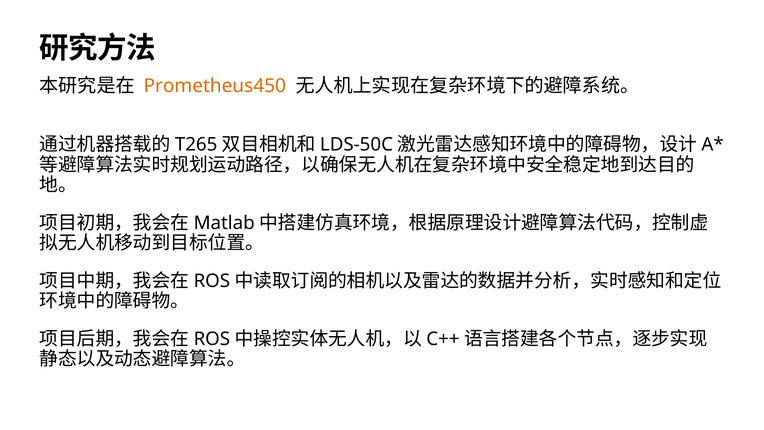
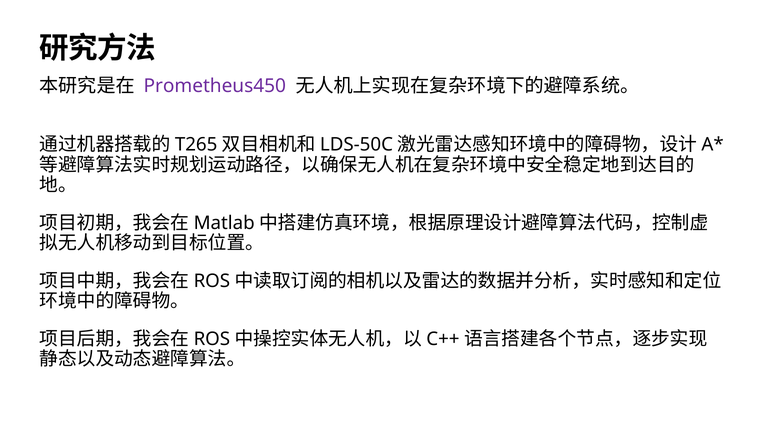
Prometheus450 colour: orange -> purple (215, 86)
